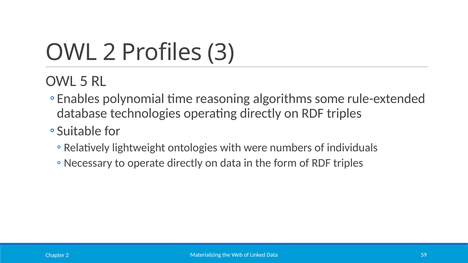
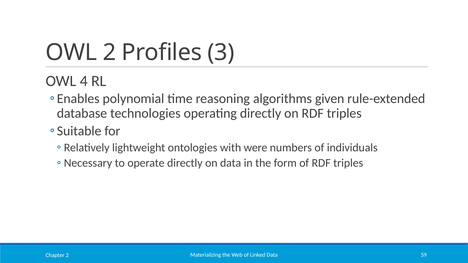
5: 5 -> 4 (84, 81)
some: some -> given (330, 99)
